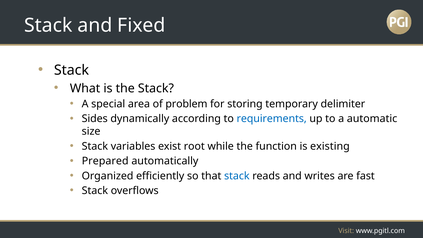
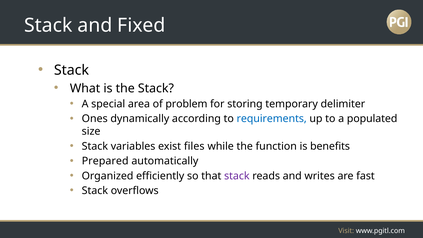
Sides: Sides -> Ones (95, 119)
automatic: automatic -> populated (372, 119)
root: root -> files (194, 146)
existing: existing -> benefits (330, 146)
stack colour: blue -> purple (237, 176)
